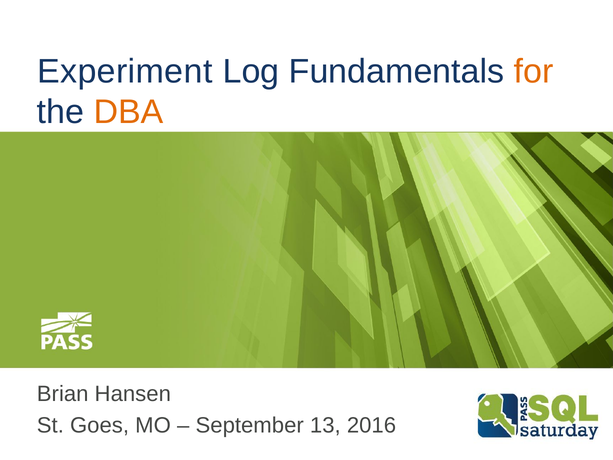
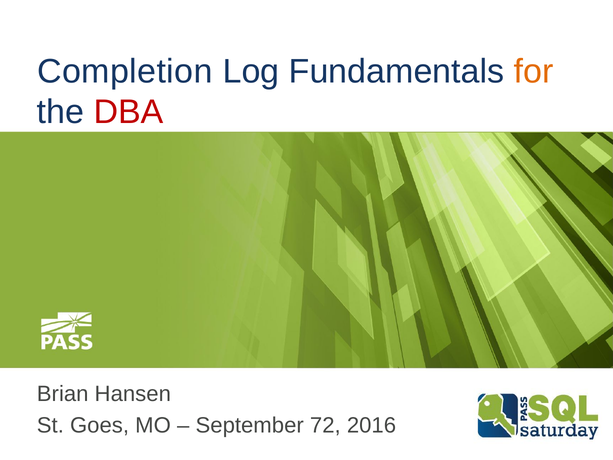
Experiment: Experiment -> Completion (125, 71)
DBA colour: orange -> red (129, 112)
13: 13 -> 72 (325, 425)
